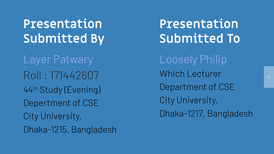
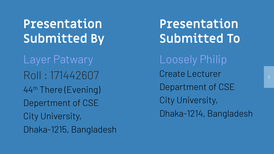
Which: Which -> Create (172, 74)
Study: Study -> There (51, 90)
Dhaka-1217: Dhaka-1217 -> Dhaka-1214 (182, 114)
